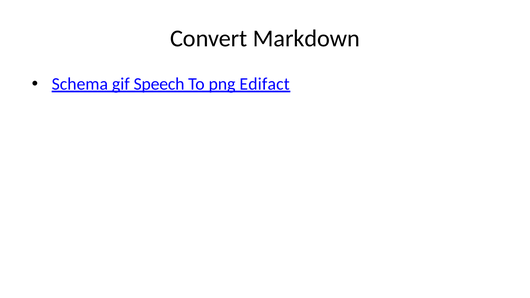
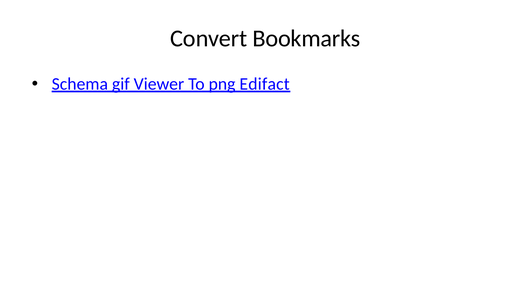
Markdown: Markdown -> Bookmarks (307, 38)
Speech: Speech -> Viewer (159, 84)
